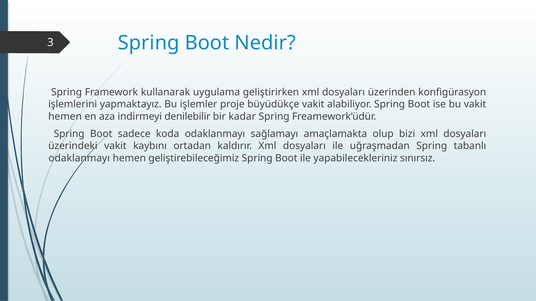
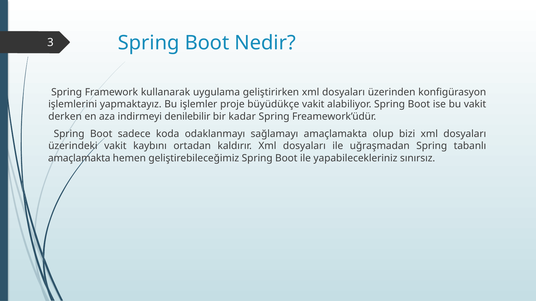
hemen: hemen -> derken (65, 117)
odaklanmayı: odaklanmayı -> amaçlamakta (79, 158)
